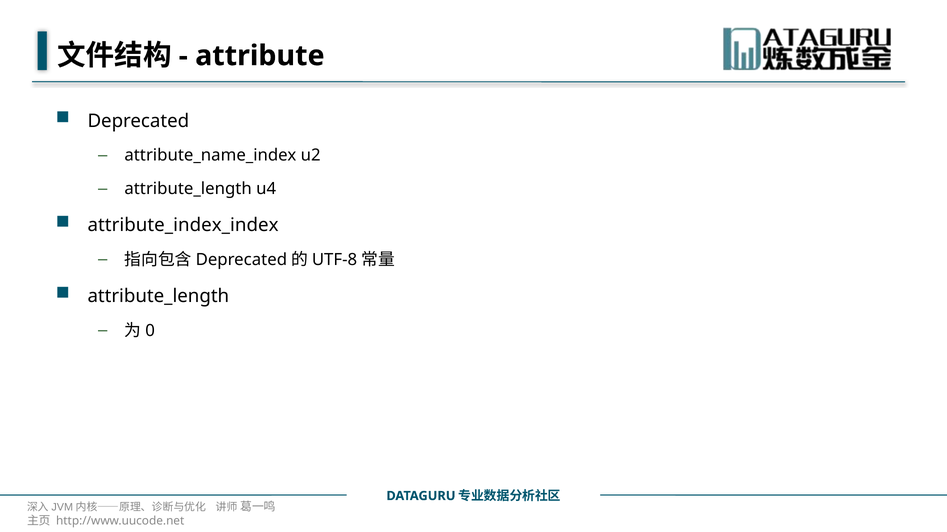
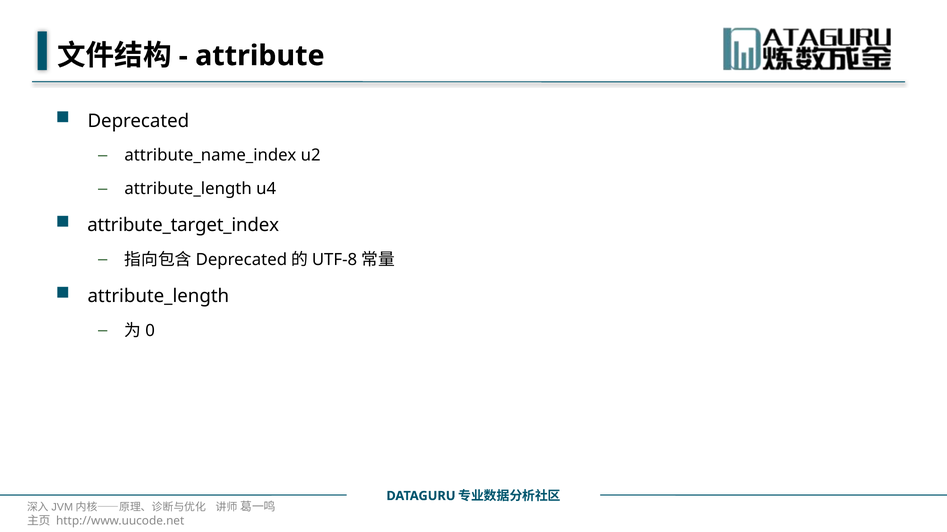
attribute_index_index: attribute_index_index -> attribute_target_index (183, 225)
